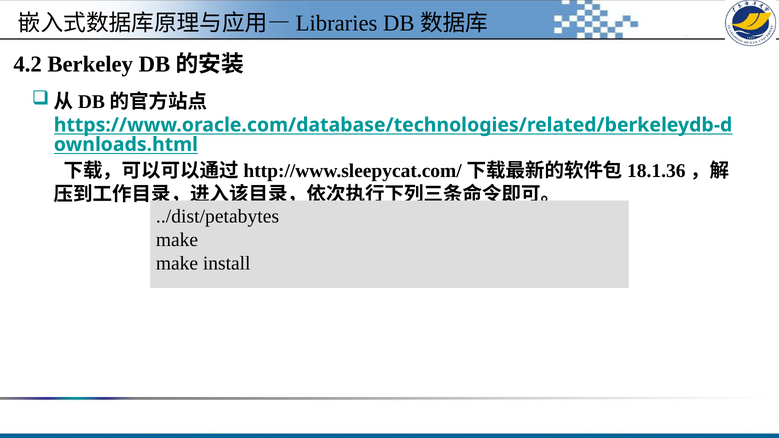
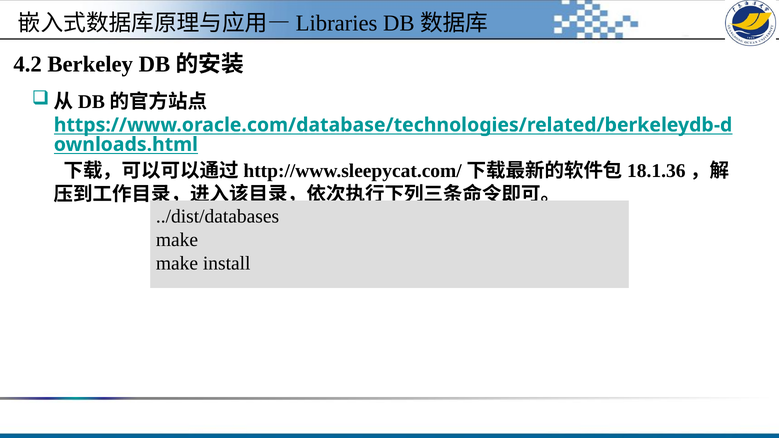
../dist/petabytes: ../dist/petabytes -> ../dist/databases (218, 217)
